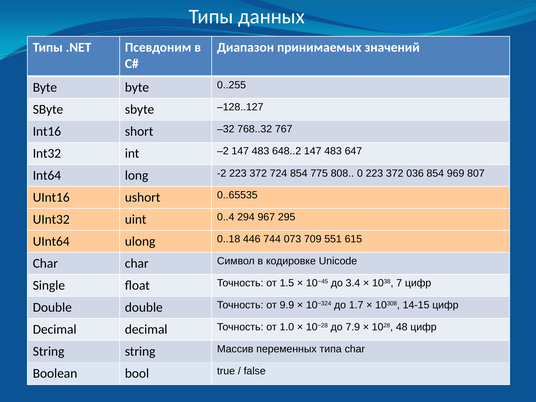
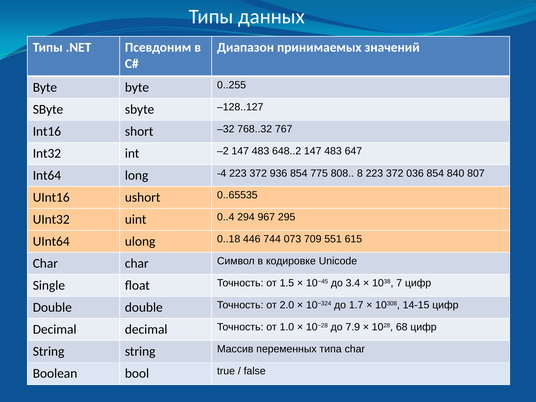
-2: -2 -> -4 (222, 173)
724: 724 -> 936 (278, 173)
0: 0 -> 8 (360, 173)
969: 969 -> 840 (456, 173)
9.9: 9.9 -> 2.0 (287, 305)
48: 48 -> 68 (402, 327)
